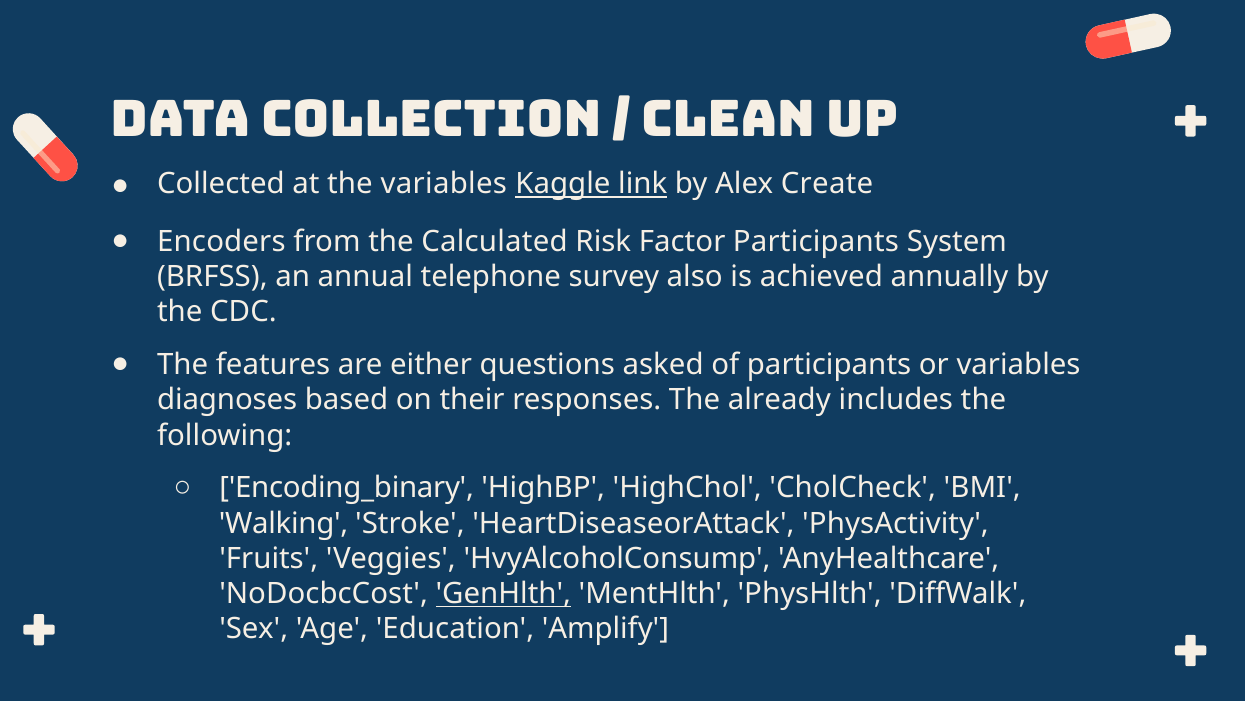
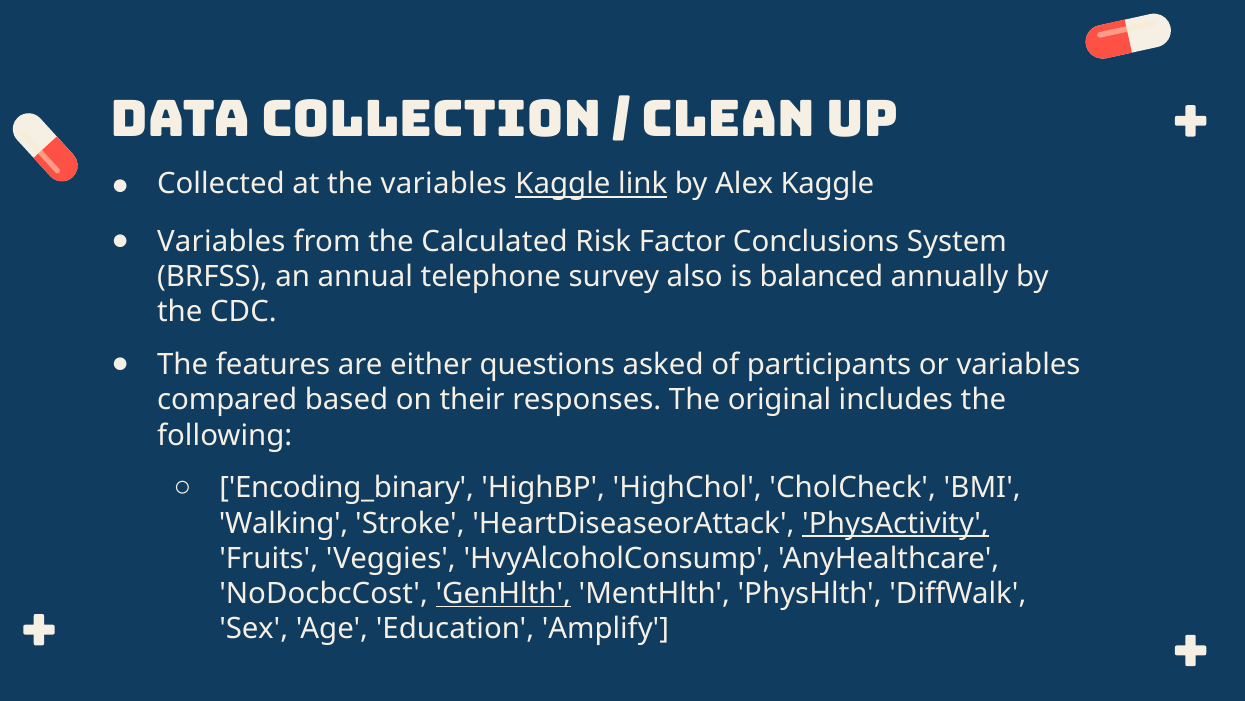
Alex Create: Create -> Kaggle (827, 184)
Encoders: Encoders -> Variables (221, 241)
Factor Participants: Participants -> Conclusions (816, 241)
achieved: achieved -> balanced (822, 276)
diagnoses: diagnoses -> compared (227, 400)
already: already -> original (780, 400)
PhysActivity underline: none -> present (896, 523)
